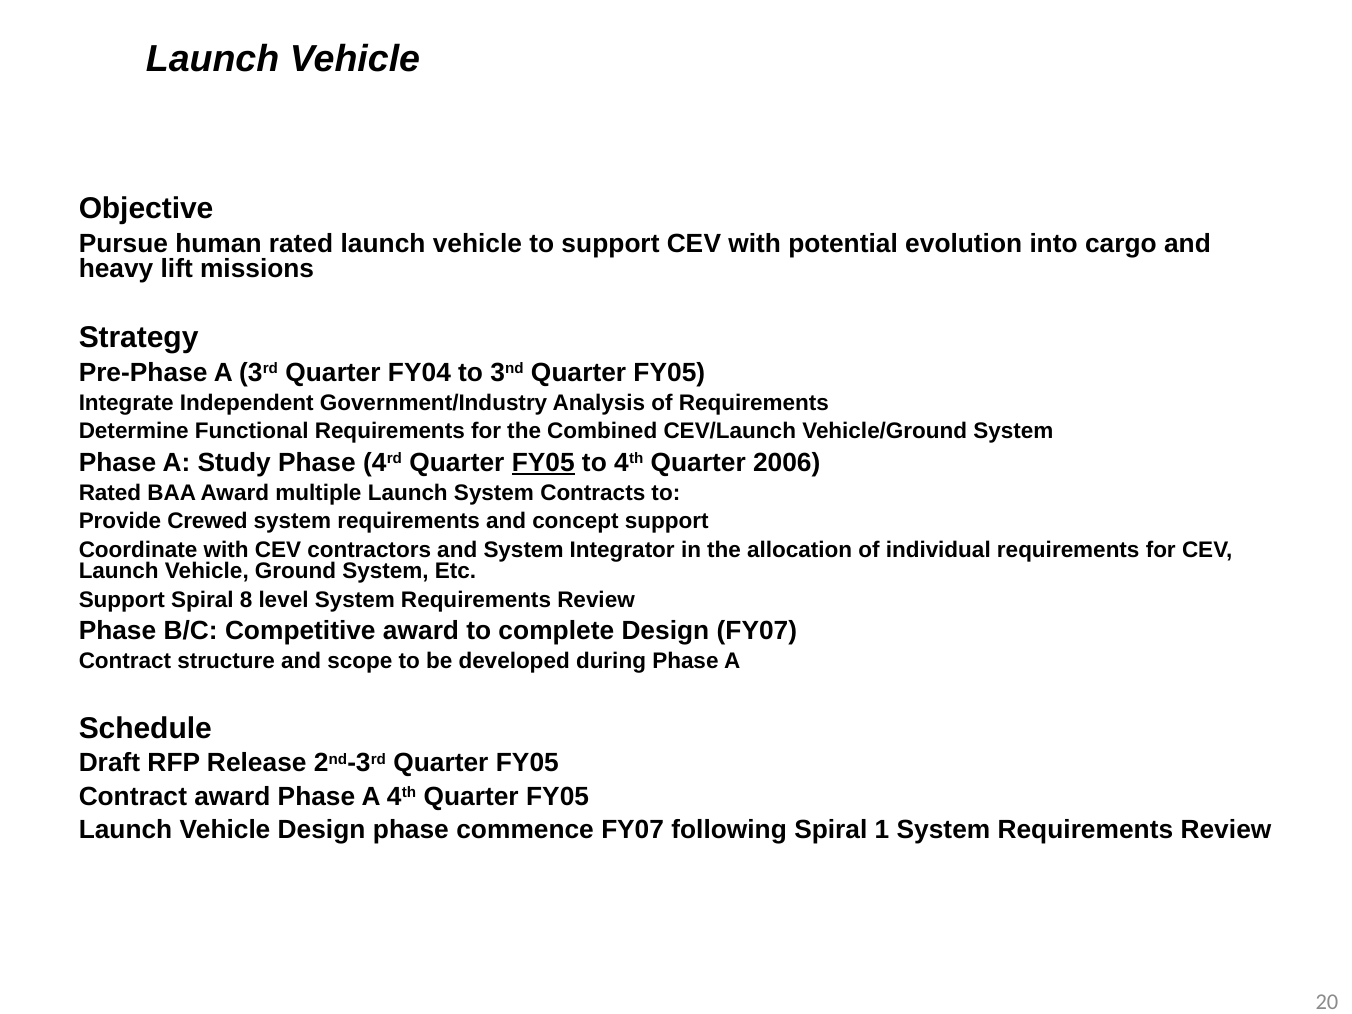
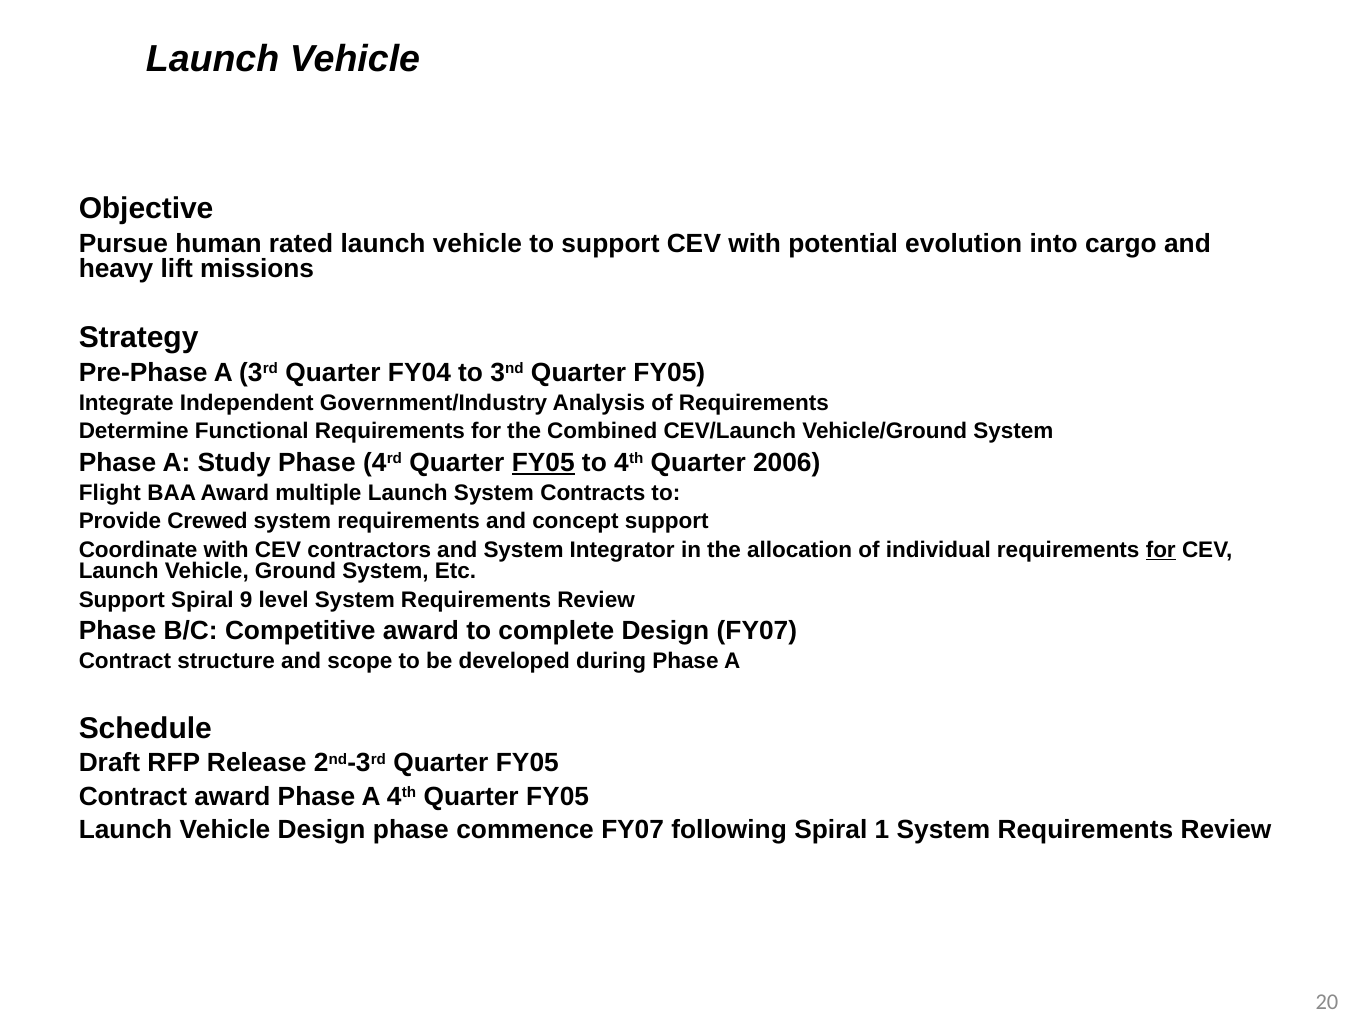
Rated: Rated -> Flight (110, 493)
for underline: none -> present (1161, 550)
8: 8 -> 9 (246, 600)
